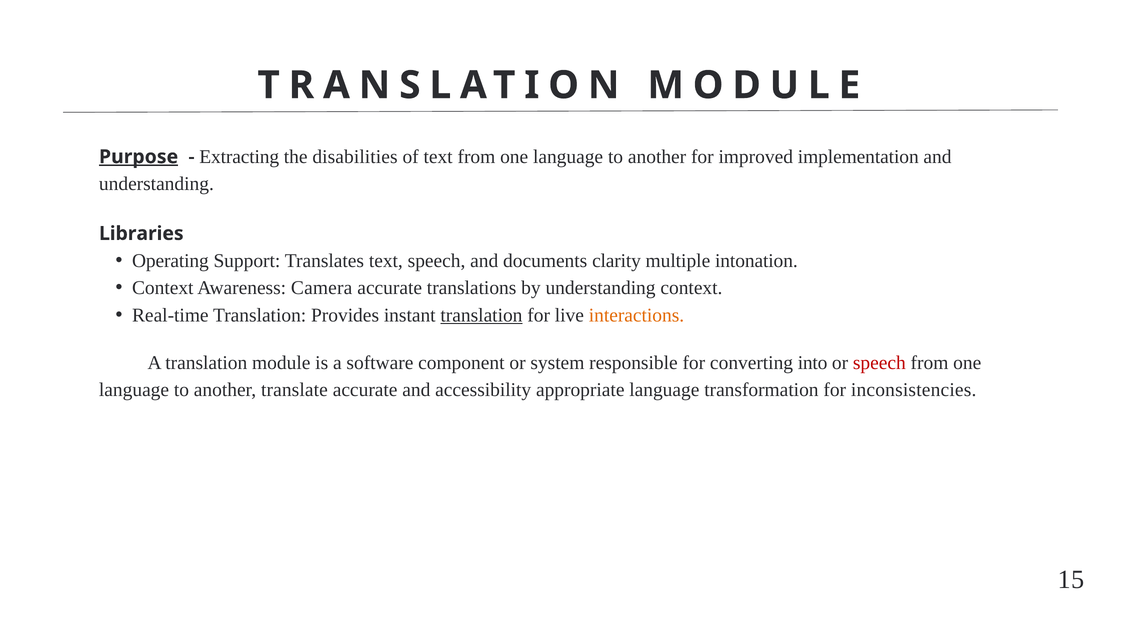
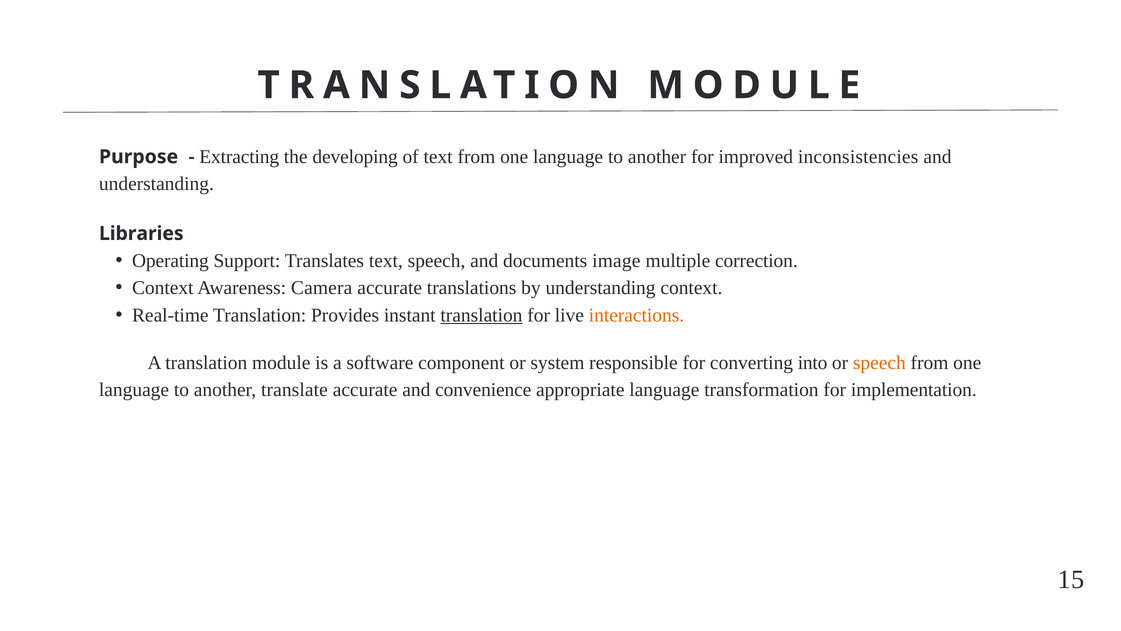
Purpose underline: present -> none (139, 157)
disabilities: disabilities -> developing (355, 157)
implementation: implementation -> inconsistencies (858, 157)
clarity: clarity -> image (616, 261)
intonation: intonation -> correction (756, 261)
speech colour: red -> orange (879, 362)
accessibility: accessibility -> convenience (483, 390)
inconsistencies: inconsistencies -> implementation (914, 390)
